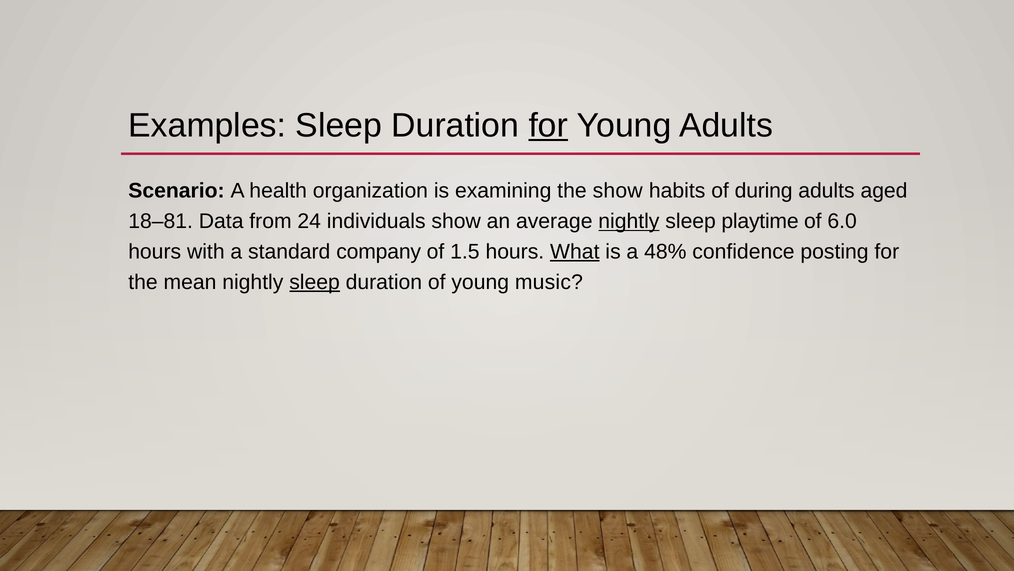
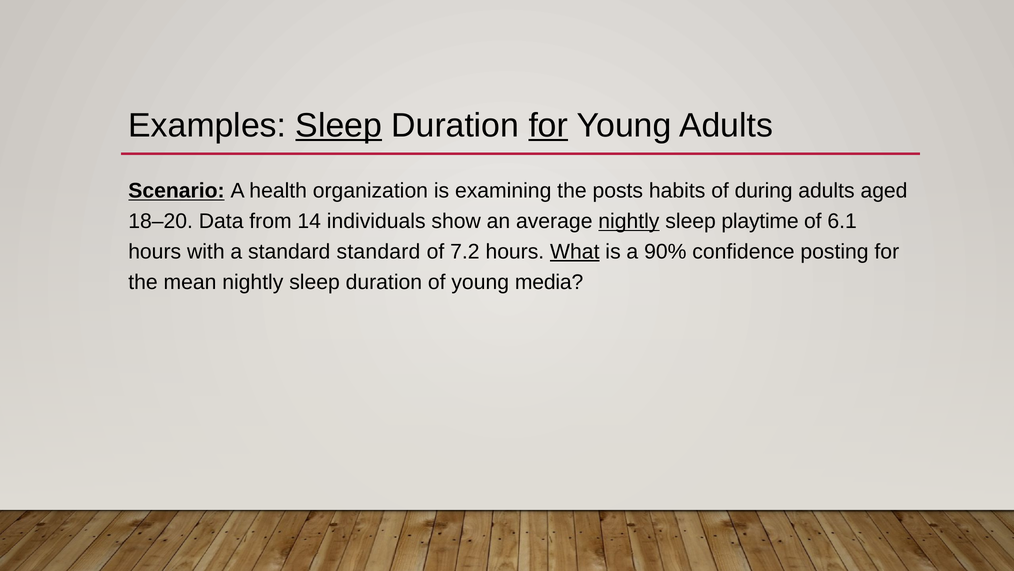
Sleep underline: none -> present (339, 125)
Scenario underline: none -> present (176, 191)
the show: show -> posts (618, 191)
18–81: 18–81 -> 18–20 (161, 221)
24: 24 -> 14 (309, 221)
6.0: 6.0 -> 6.1 (842, 221)
standard company: company -> standard (378, 252)
1.5: 1.5 -> 7.2 (465, 252)
48%: 48% -> 90% (665, 252)
sleep underline: present -> none (315, 282)
music: music -> media (549, 282)
